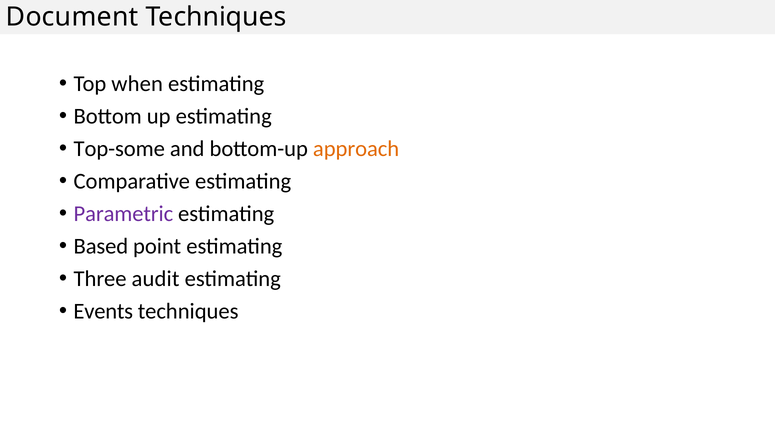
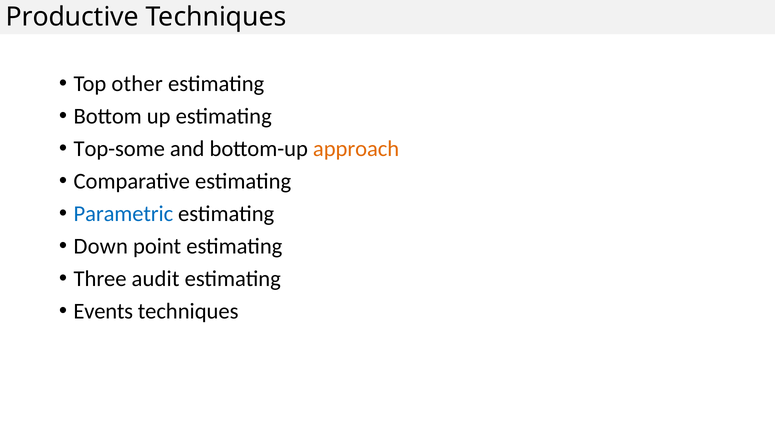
Document: Document -> Productive (72, 17)
when: when -> other (137, 84)
Parametric colour: purple -> blue (123, 214)
Based: Based -> Down (101, 246)
